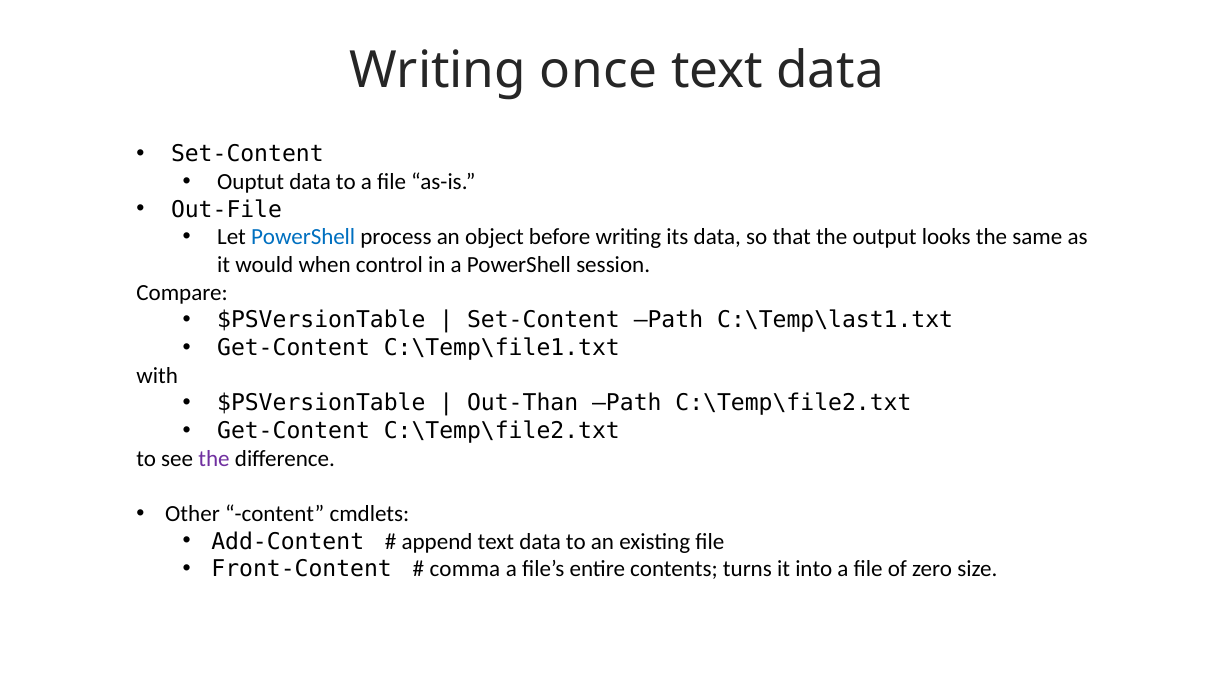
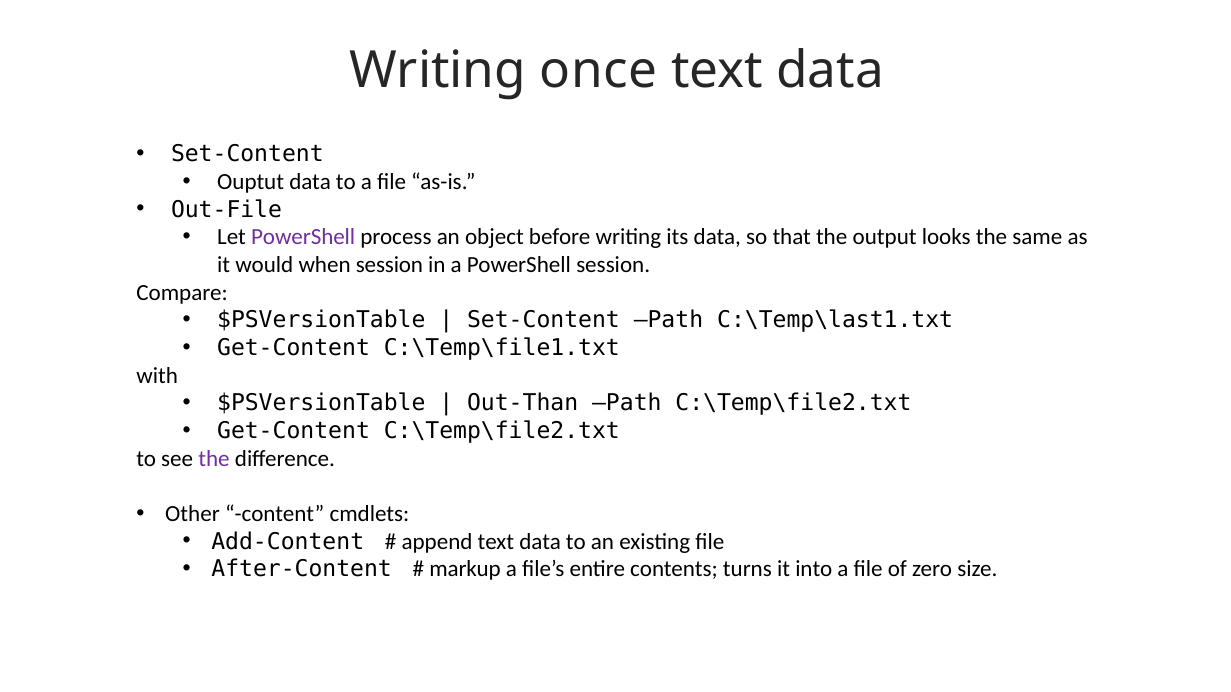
PowerShell colour: blue -> purple (303, 237)
when control: control -> session (389, 265)
Front-Content: Front-Content -> After-Content (302, 570)
comma: comma -> markup (465, 570)
